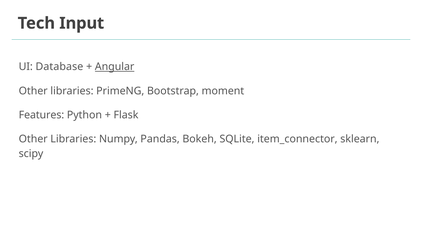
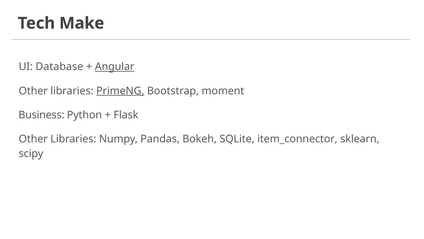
Input: Input -> Make (82, 23)
PrimeNG underline: none -> present (120, 91)
Features: Features -> Business (41, 115)
